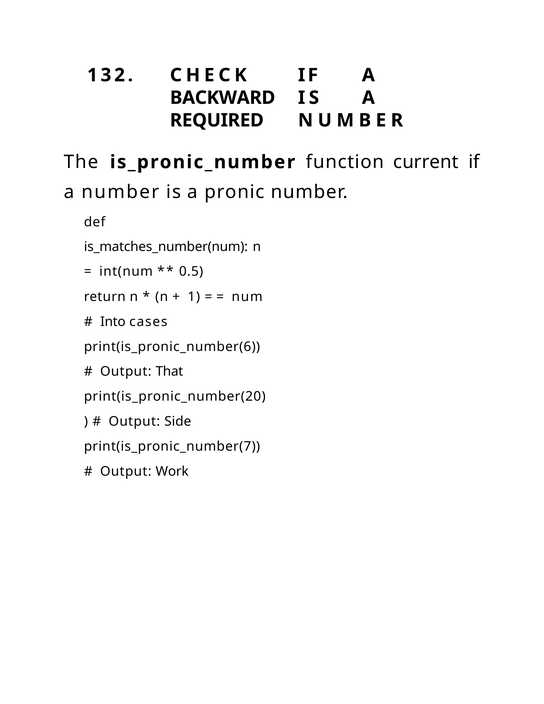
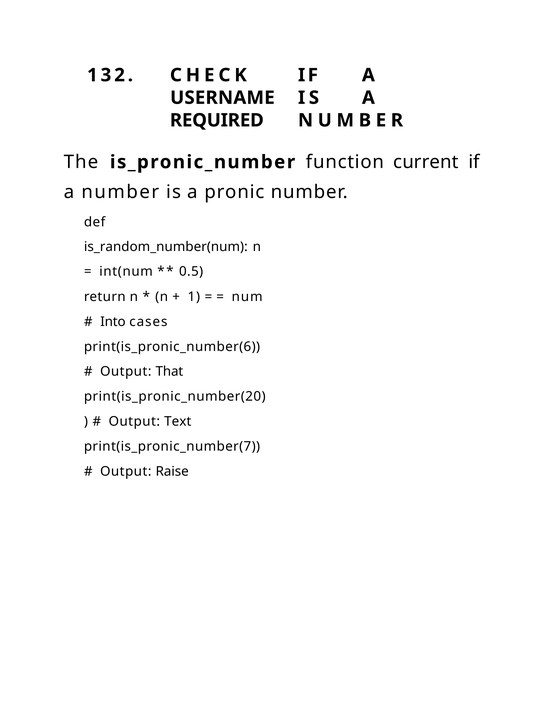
BACKWARD: BACKWARD -> USERNAME (222, 98)
is_matches_number(num: is_matches_number(num -> is_random_number(num (166, 247)
Side: Side -> Text (178, 421)
Work: Work -> Raise (172, 471)
